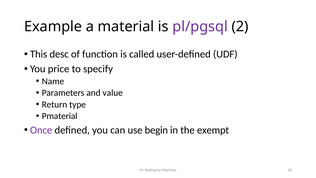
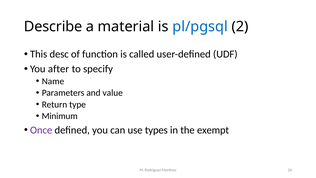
Example: Example -> Describe (53, 27)
pl/pgsql colour: purple -> blue (200, 27)
price: price -> after (59, 69)
Pmaterial: Pmaterial -> Minimum (60, 116)
begin: begin -> types (156, 130)
